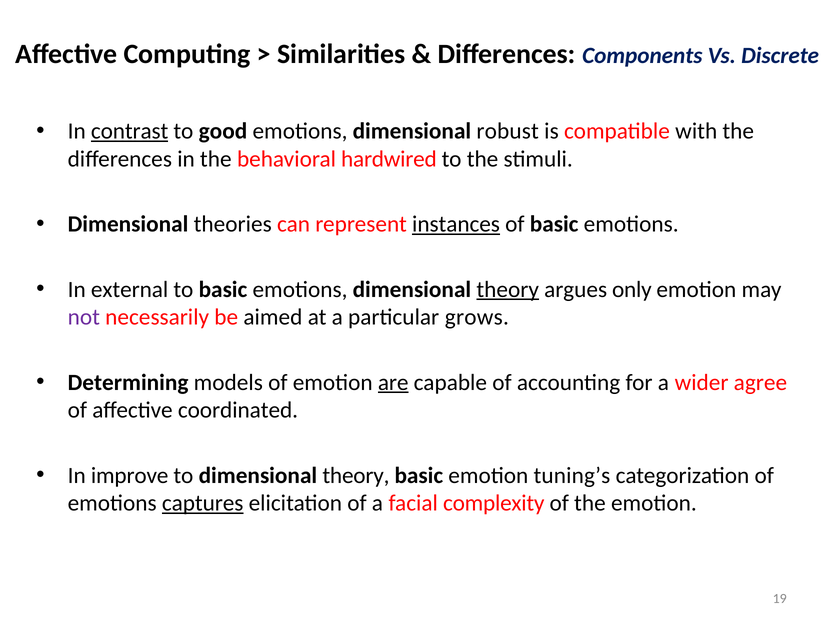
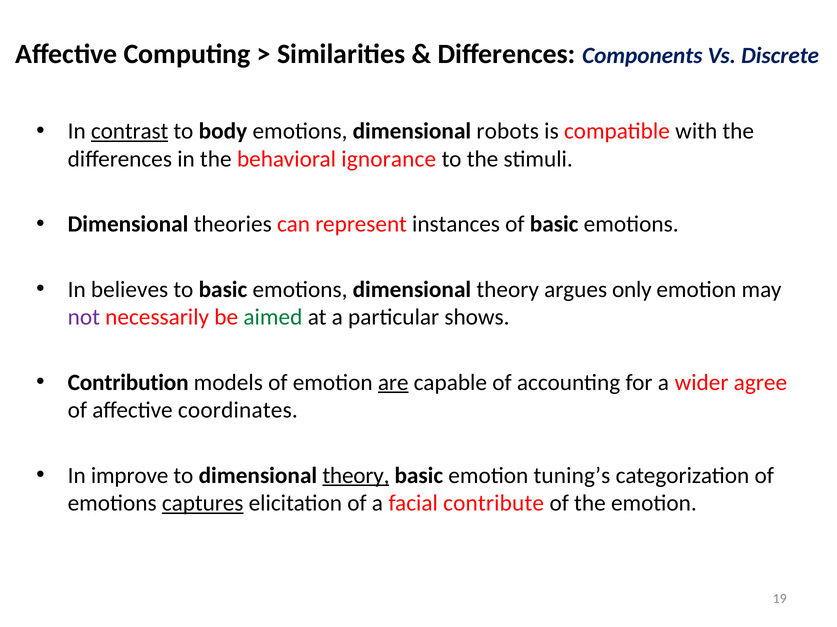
good: good -> body (223, 131)
robust: robust -> robots (508, 131)
hardwired: hardwired -> ignorance (389, 159)
instances underline: present -> none (456, 225)
external: external -> believes (130, 290)
theory underline: present -> none (508, 290)
aimed colour: black -> green (273, 318)
grows: grows -> shows (477, 318)
Determining: Determining -> Contribution (128, 383)
coordinated: coordinated -> coordinates (238, 411)
theory underline: none -> present (356, 476)
complexity: complexity -> contribute (494, 504)
